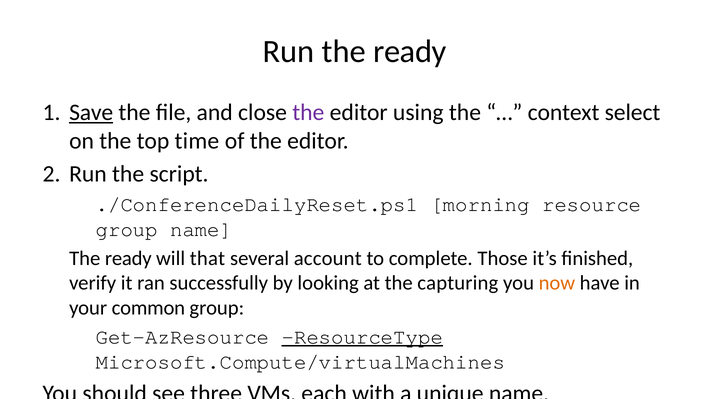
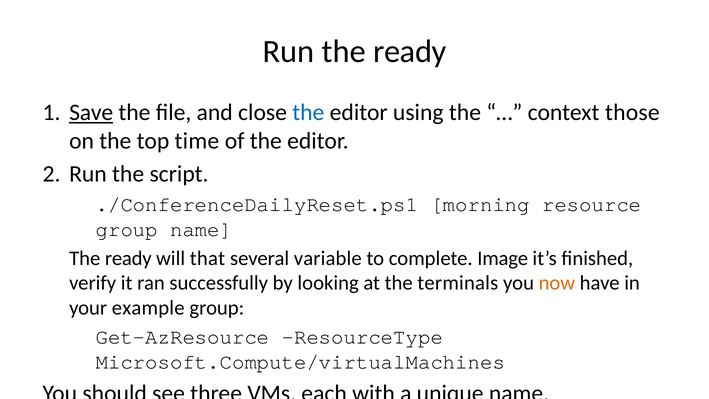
the colour: purple -> blue (308, 112)
select: select -> those (632, 112)
account: account -> variable (328, 258)
Those: Those -> Image (503, 258)
capturing: capturing -> terminals (458, 283)
common: common -> example (148, 308)
ResourceType underline: present -> none (362, 337)
